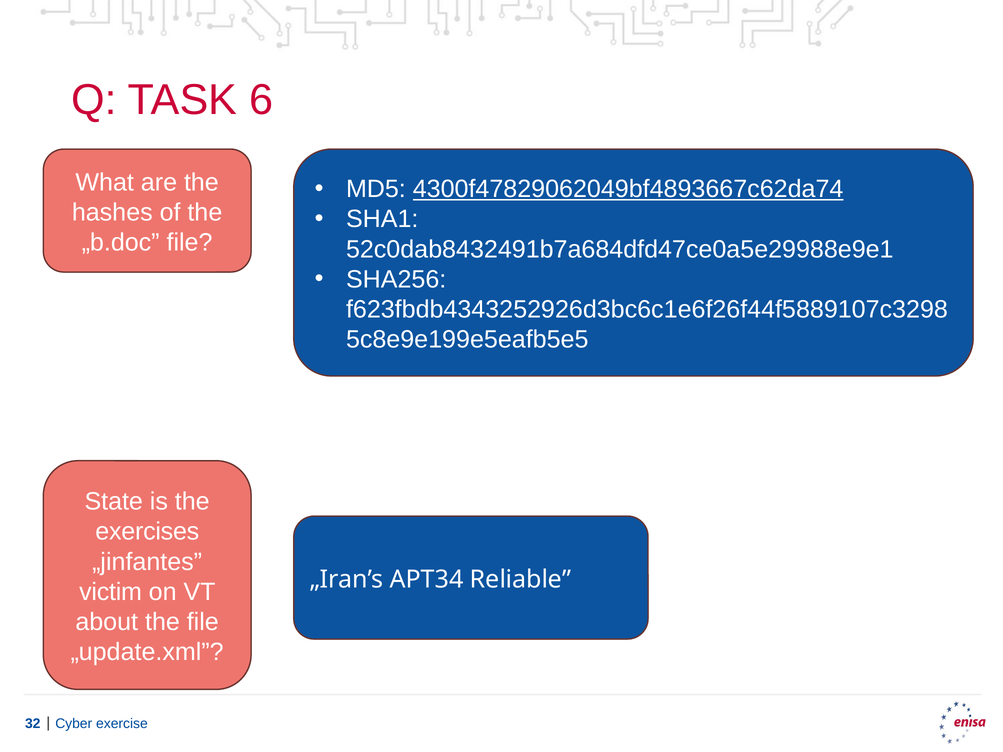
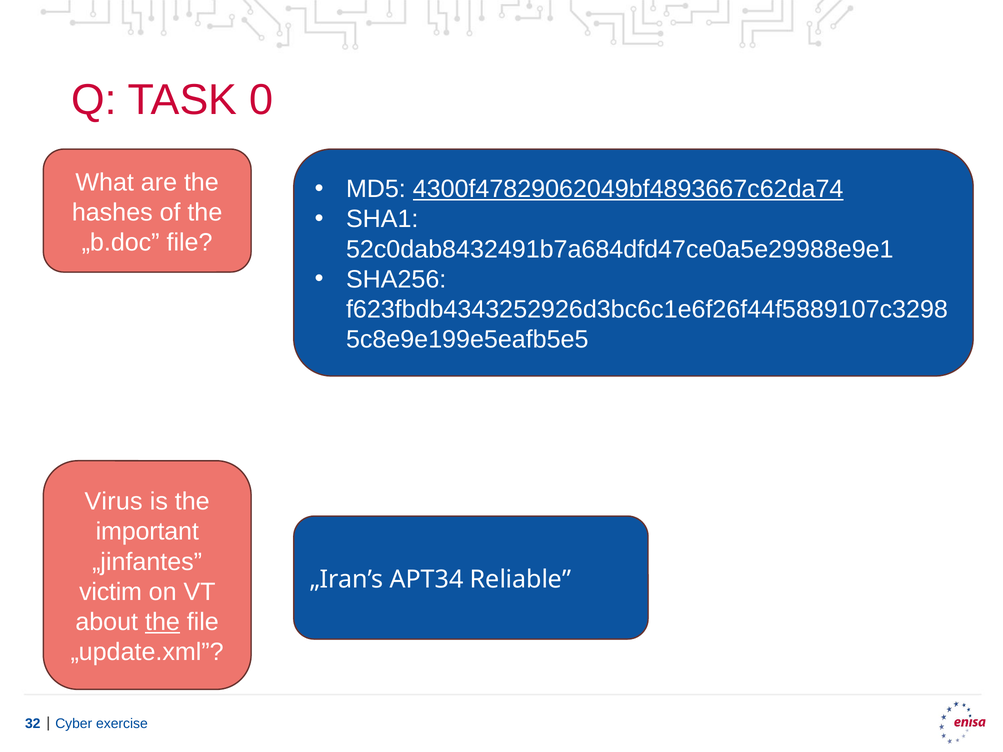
6: 6 -> 0 (261, 100)
State: State -> Virus (114, 502)
exercises: exercises -> important (147, 532)
the underline: none -> present (162, 622)
